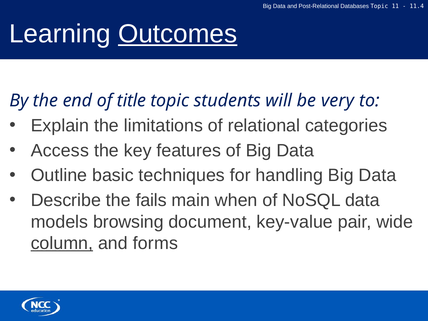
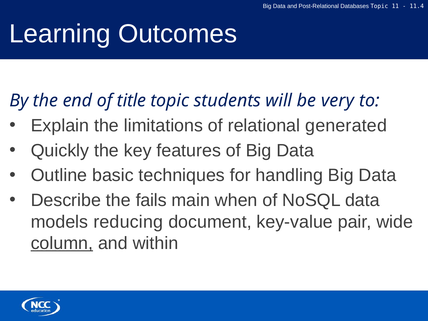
Outcomes underline: present -> none (178, 34)
categories: categories -> generated (346, 125)
Access: Access -> Quickly (60, 150)
browsing: browsing -> reducing (128, 222)
forms: forms -> within (156, 243)
